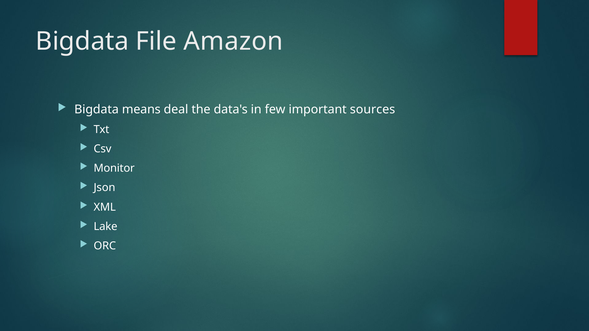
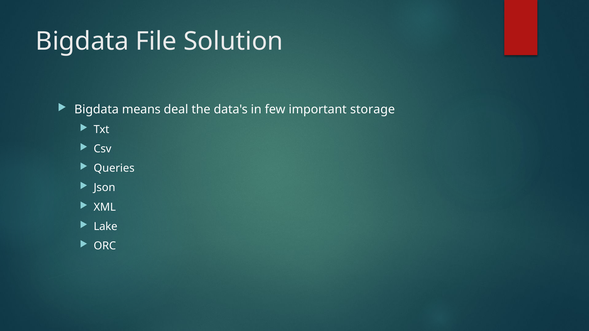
Amazon: Amazon -> Solution (233, 41)
sources: sources -> storage (373, 110)
Monitor: Monitor -> Queries (114, 168)
